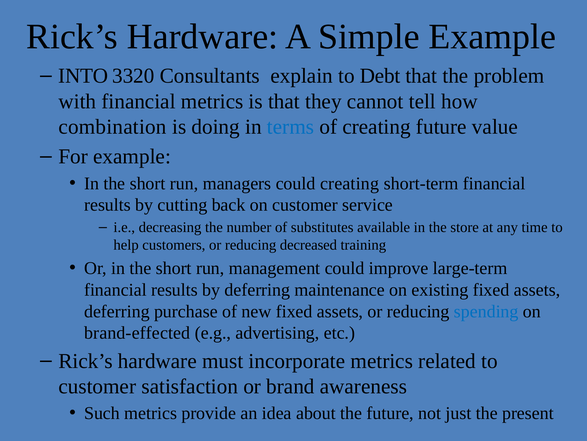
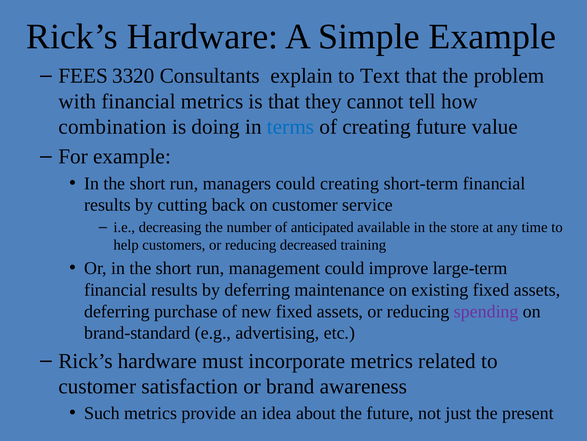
INTO: INTO -> FEES (83, 76)
Debt: Debt -> Text (380, 76)
substitutes: substitutes -> anticipated (322, 227)
spending colour: blue -> purple (486, 311)
brand-effected: brand-effected -> brand-standard (137, 332)
